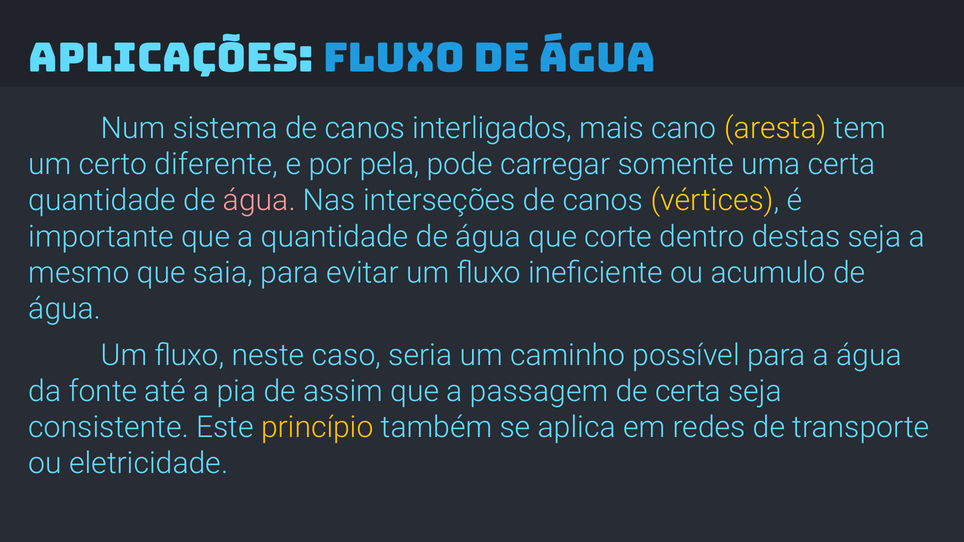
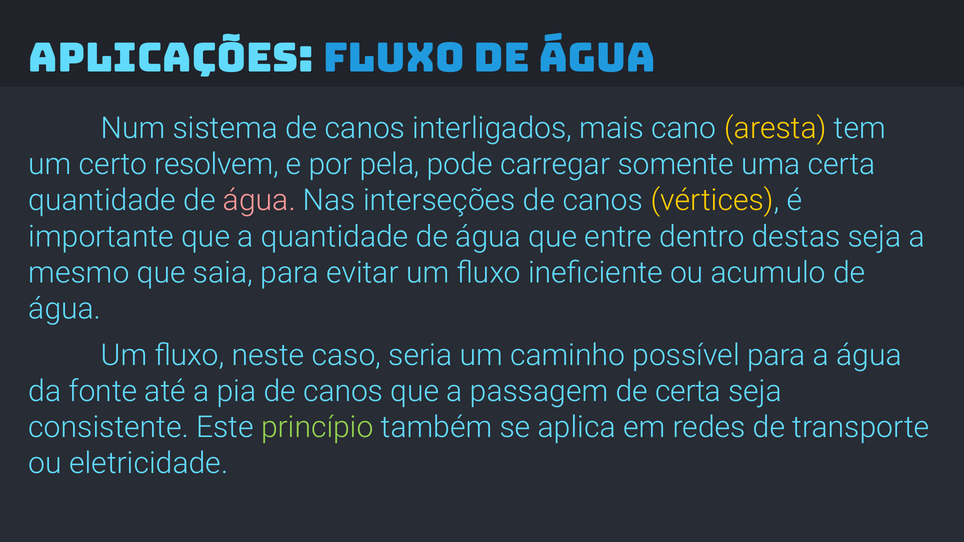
diferente: diferente -> resolvem (217, 164)
corte: corte -> entre (618, 237)
pia de assim: assim -> canos (343, 391)
princípio colour: yellow -> light green (317, 428)
